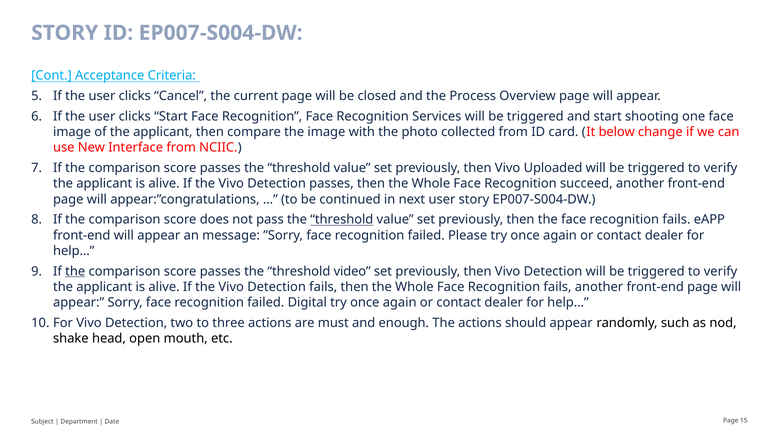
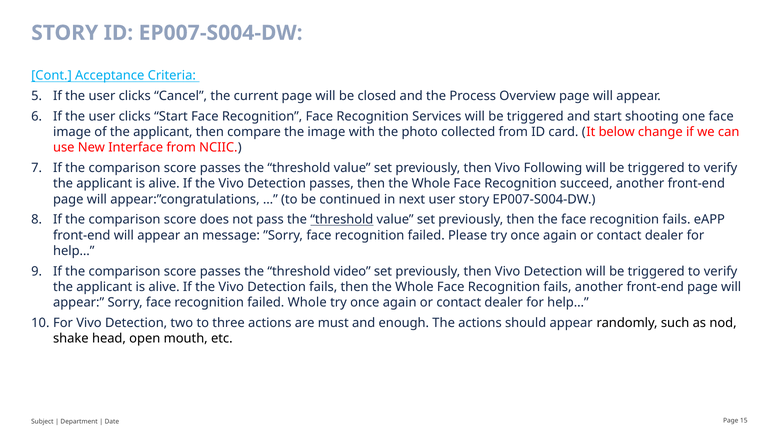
Uploaded: Uploaded -> Following (553, 168)
the underline: present -> none (75, 271)
failed Digital: Digital -> Whole (307, 302)
